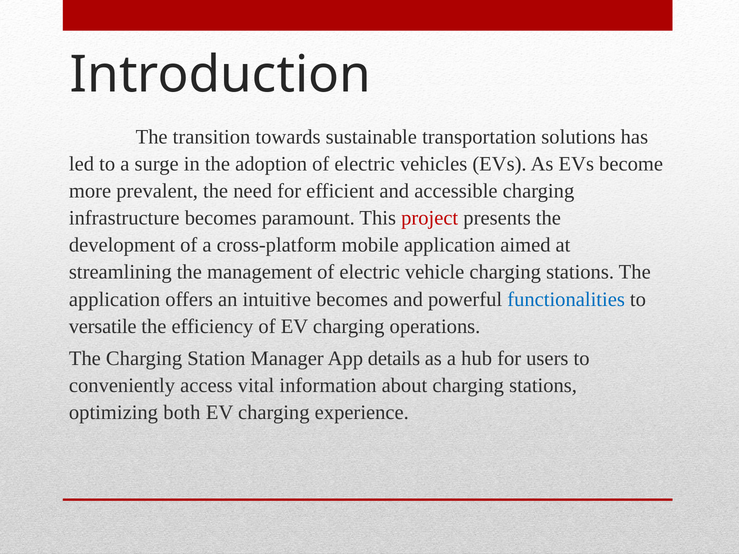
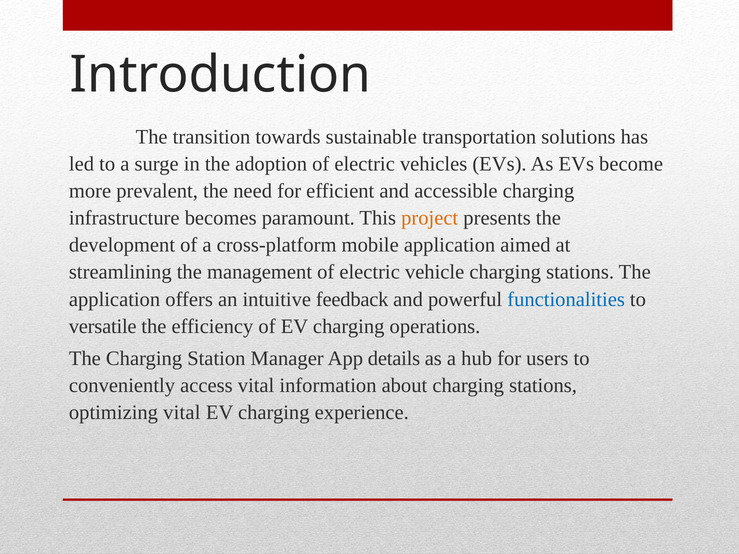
project colour: red -> orange (430, 218)
intuitive becomes: becomes -> feedback (352, 299)
optimizing both: both -> vital (182, 413)
